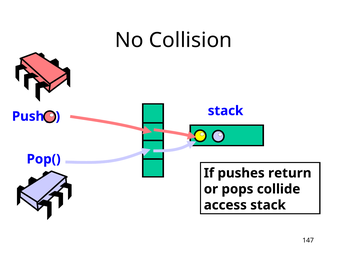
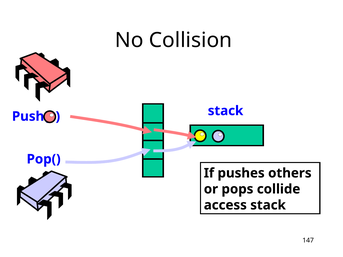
return: return -> others (290, 173)
